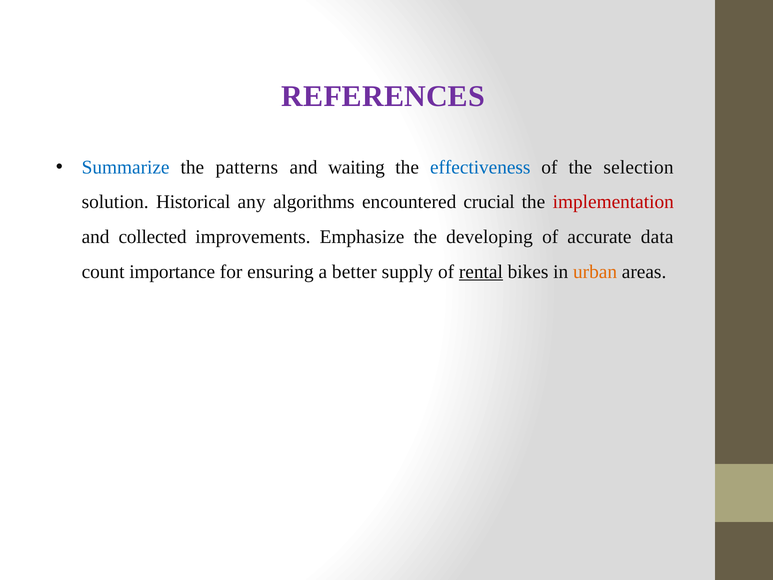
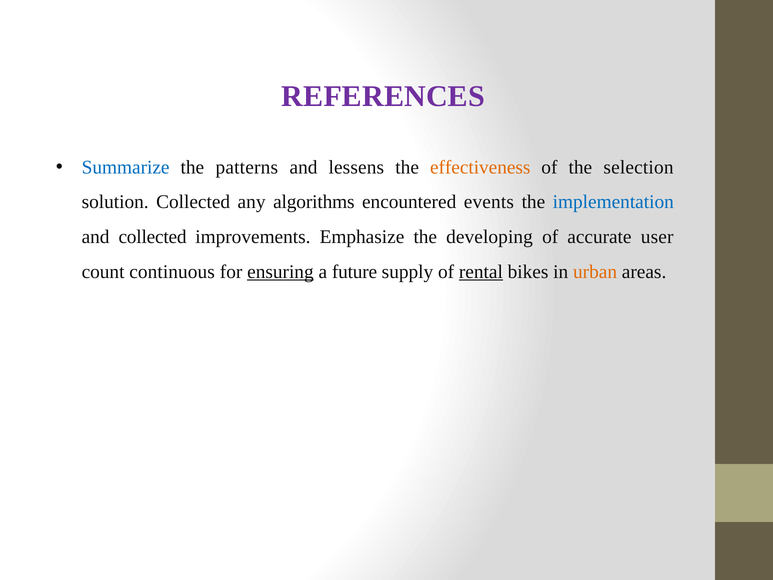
waiting: waiting -> lessens (356, 167)
effectiveness colour: blue -> orange (480, 167)
solution Historical: Historical -> Collected (193, 202)
crucial: crucial -> events (489, 202)
implementation colour: red -> blue (613, 202)
data: data -> user (657, 237)
importance: importance -> continuous (172, 272)
ensuring underline: none -> present (280, 272)
better: better -> future (355, 272)
